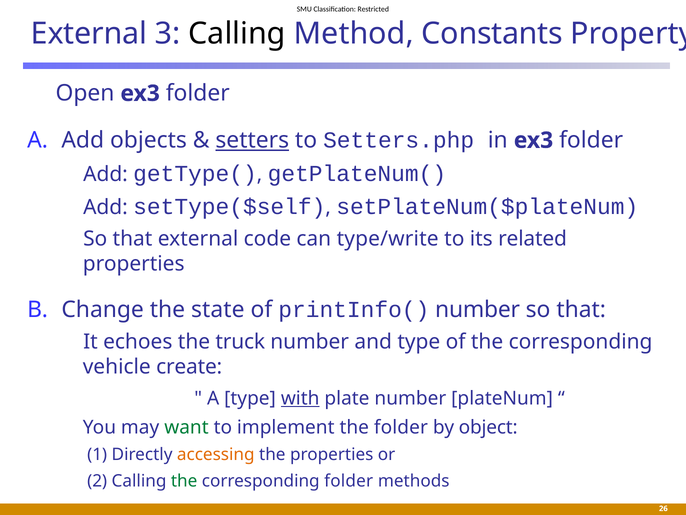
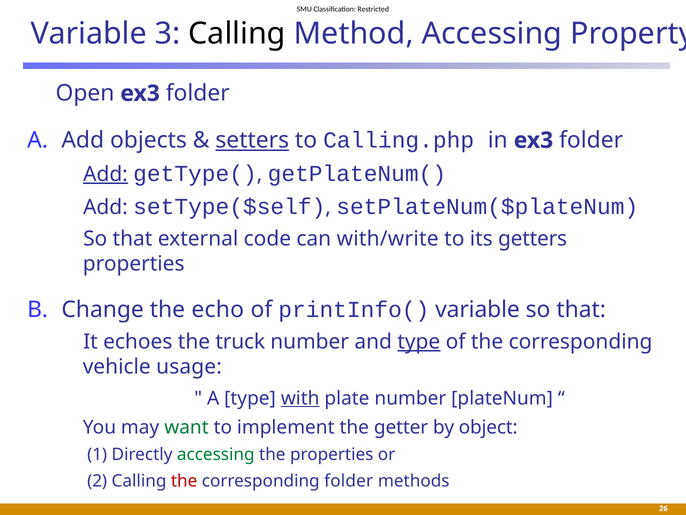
External: External -> Variable (89, 34)
Method Constants: Constants -> Accessing (492, 34)
Setters.php: Setters.php -> Calling.php (399, 140)
Add underline: none -> present (106, 174)
type/write: type/write -> with/write (388, 238)
related: related -> getters (533, 238)
state: state -> echo (218, 309)
printInfo( number: number -> variable (478, 309)
type underline: none -> present (419, 341)
create: create -> usage (189, 366)
the folder: folder -> getter (401, 427)
accessing colour: orange -> green (216, 454)
the colour: green -> red (184, 481)
